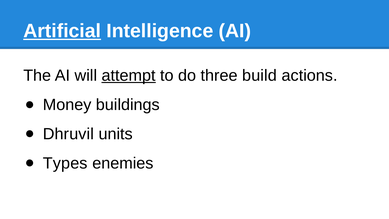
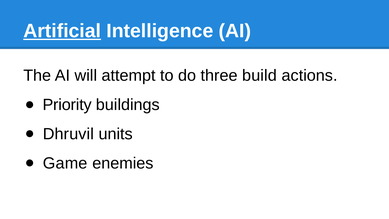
attempt underline: present -> none (129, 76)
Money: Money -> Priority (67, 105)
Types: Types -> Game (65, 163)
